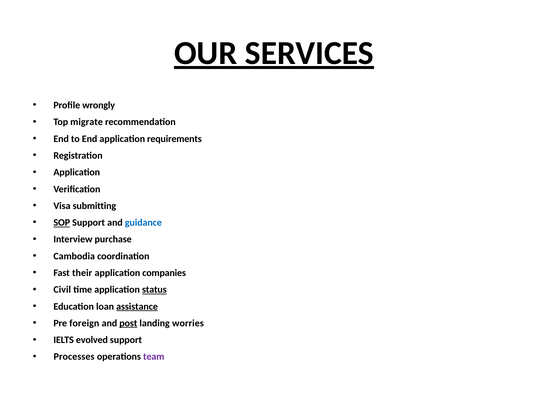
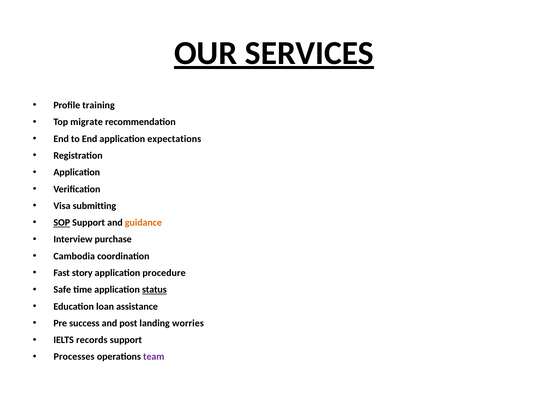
wrongly: wrongly -> training (99, 105)
requirements: requirements -> expectations (174, 139)
guidance colour: blue -> orange (143, 223)
their: their -> story (82, 273)
companies: companies -> procedure (164, 273)
Civil: Civil -> Safe (62, 290)
assistance underline: present -> none (137, 306)
foreign: foreign -> success (84, 323)
post underline: present -> none (128, 323)
evolved: evolved -> records (92, 340)
